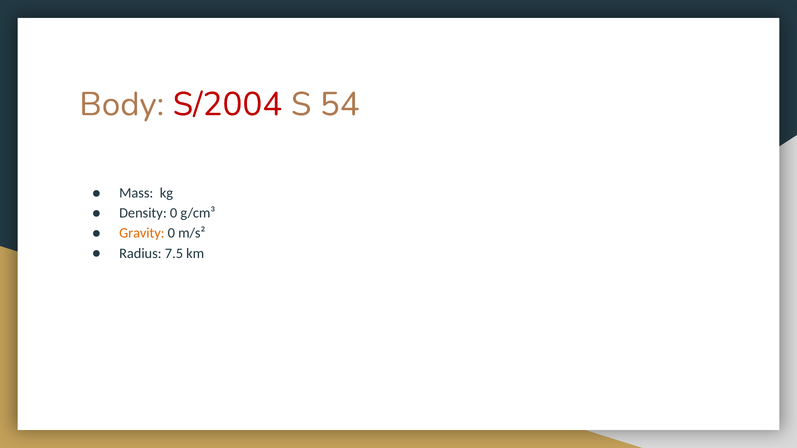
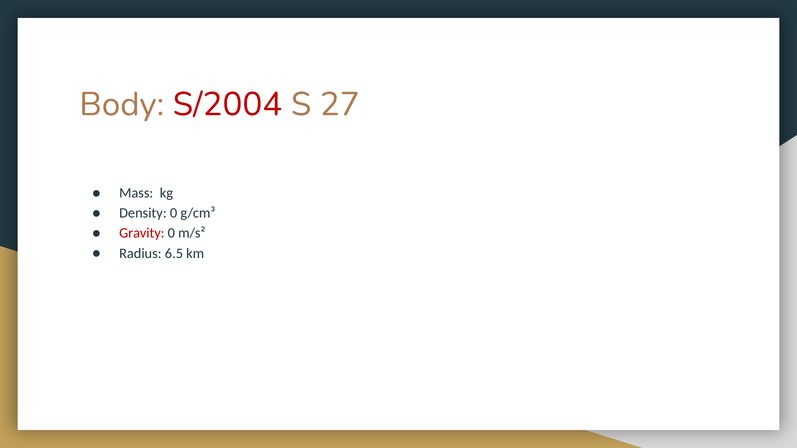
54: 54 -> 27 (340, 104)
Gravity colour: orange -> red (142, 233)
7.5: 7.5 -> 6.5 (174, 253)
